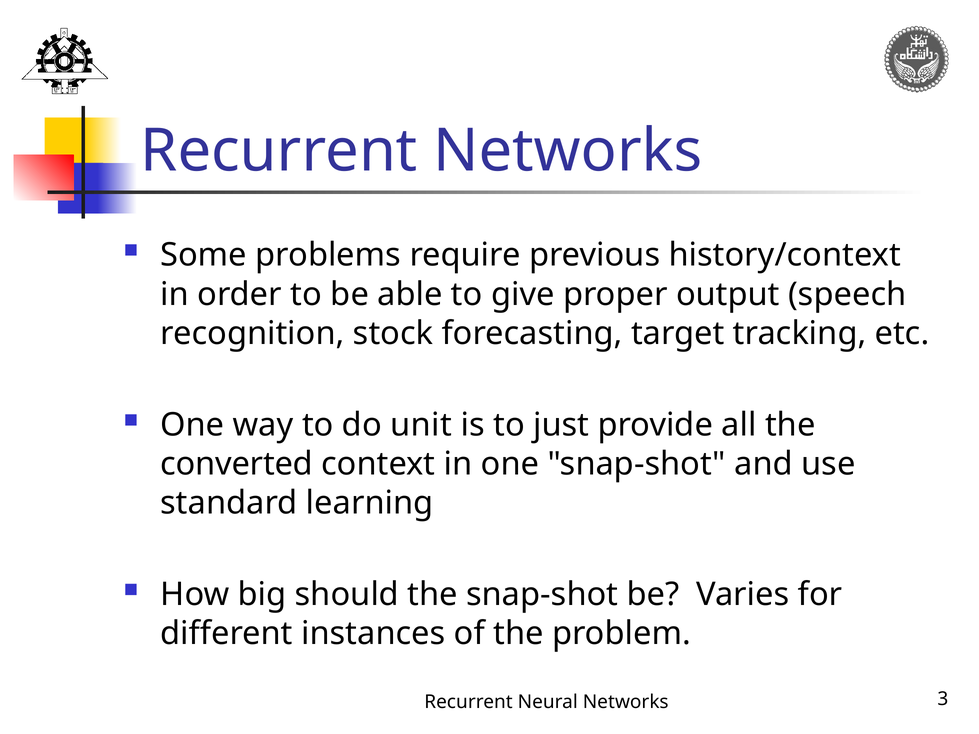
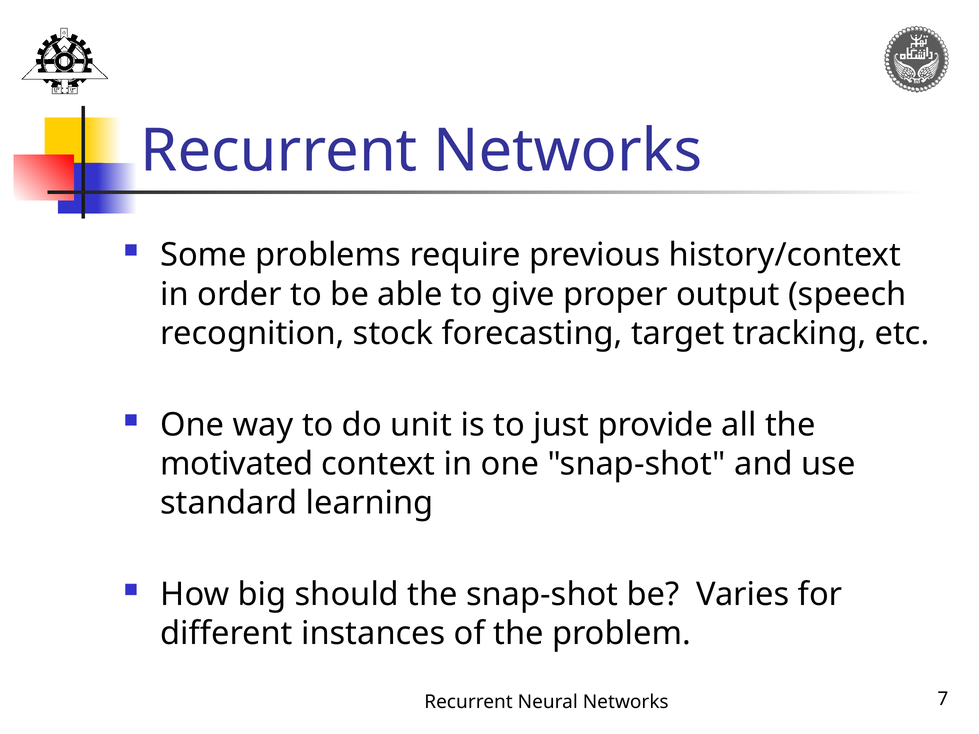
converted: converted -> motivated (237, 464)
3: 3 -> 7 (943, 699)
